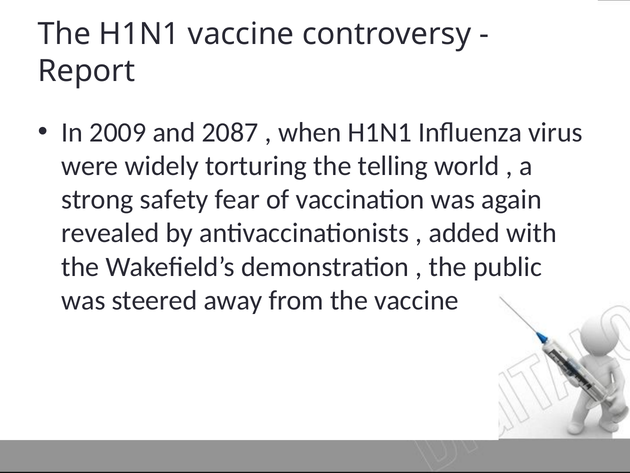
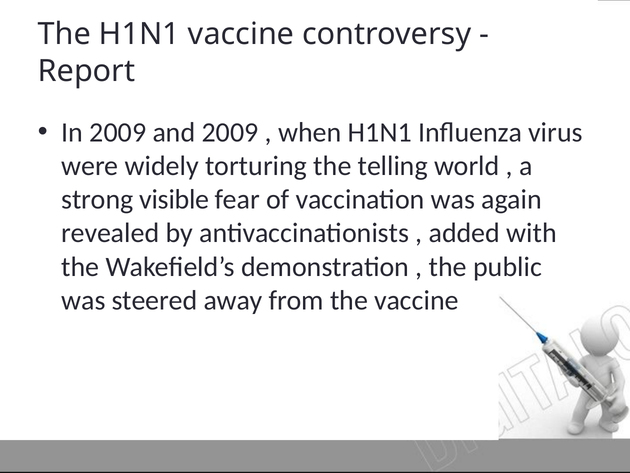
and 2087: 2087 -> 2009 (230, 132)
safety: safety -> visible (174, 199)
